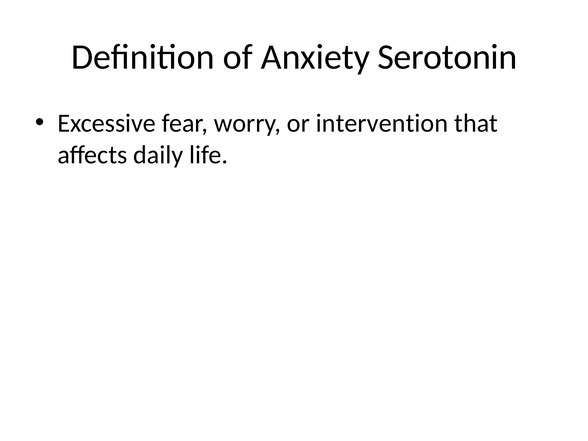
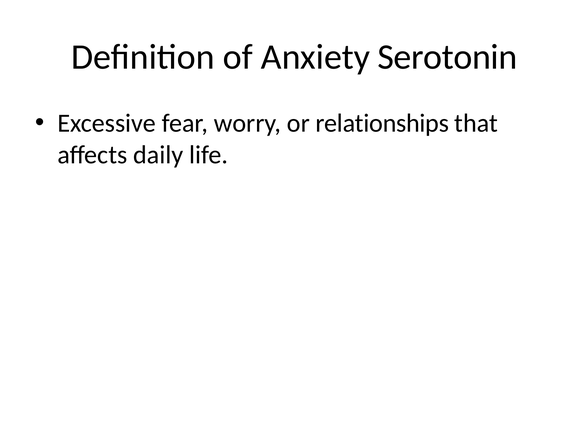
intervention: intervention -> relationships (382, 123)
